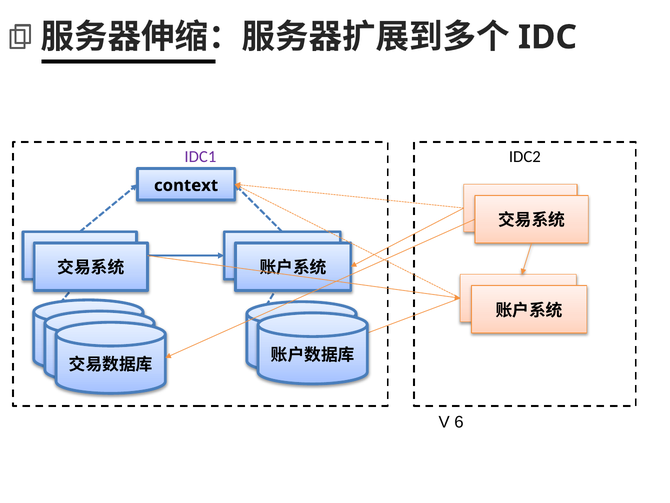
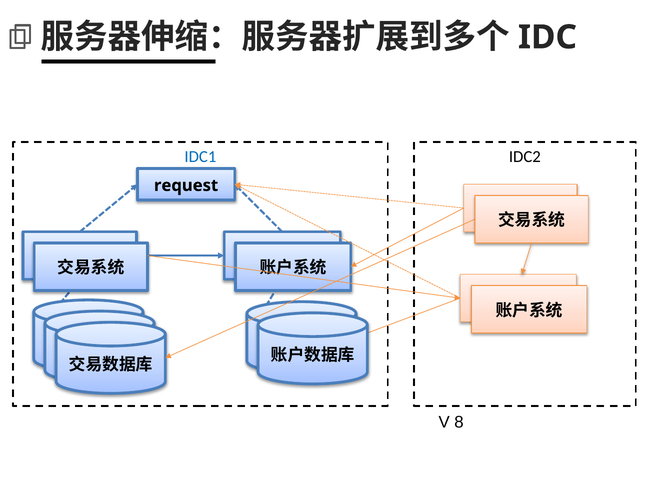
IDC1 colour: purple -> blue (200, 156)
context: context -> request (186, 185)
6: 6 -> 8 (459, 422)
